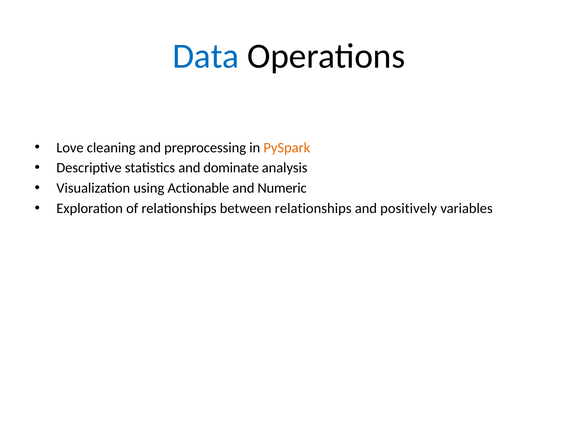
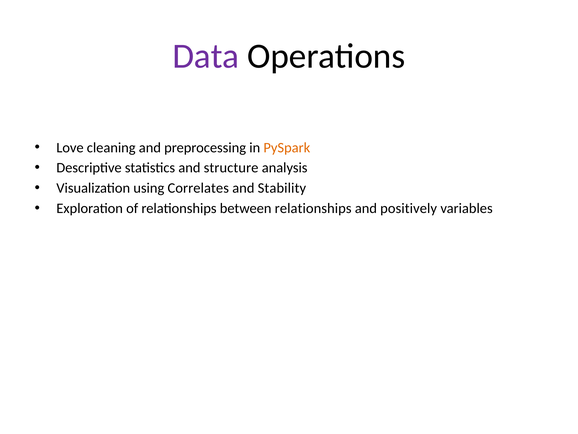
Data colour: blue -> purple (206, 56)
dominate: dominate -> structure (231, 168)
Actionable: Actionable -> Correlates (198, 188)
Numeric: Numeric -> Stability (282, 188)
